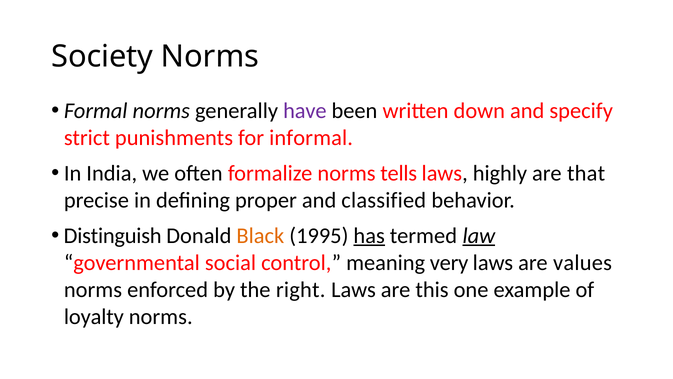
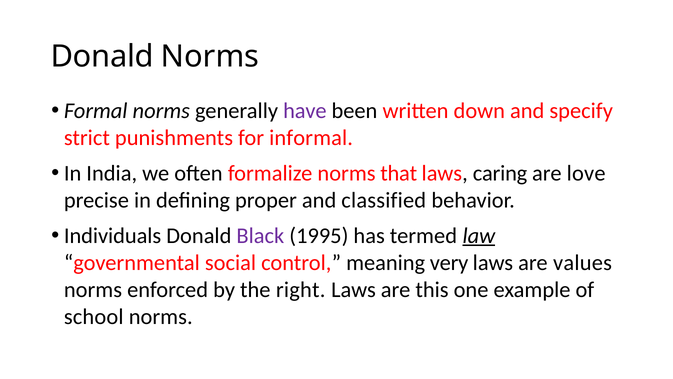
Society: Society -> Donald (102, 57)
tells: tells -> that (399, 173)
highly: highly -> caring (500, 173)
that: that -> love (586, 173)
Distinguish: Distinguish -> Individuals (113, 235)
Black colour: orange -> purple (260, 235)
has underline: present -> none (369, 235)
loyalty: loyalty -> school (94, 316)
